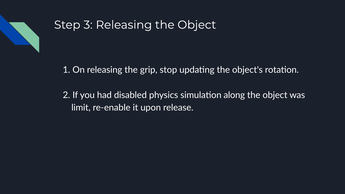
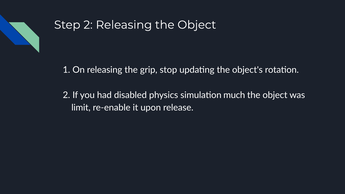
Step 3: 3 -> 2 (88, 25)
along: along -> much (234, 95)
